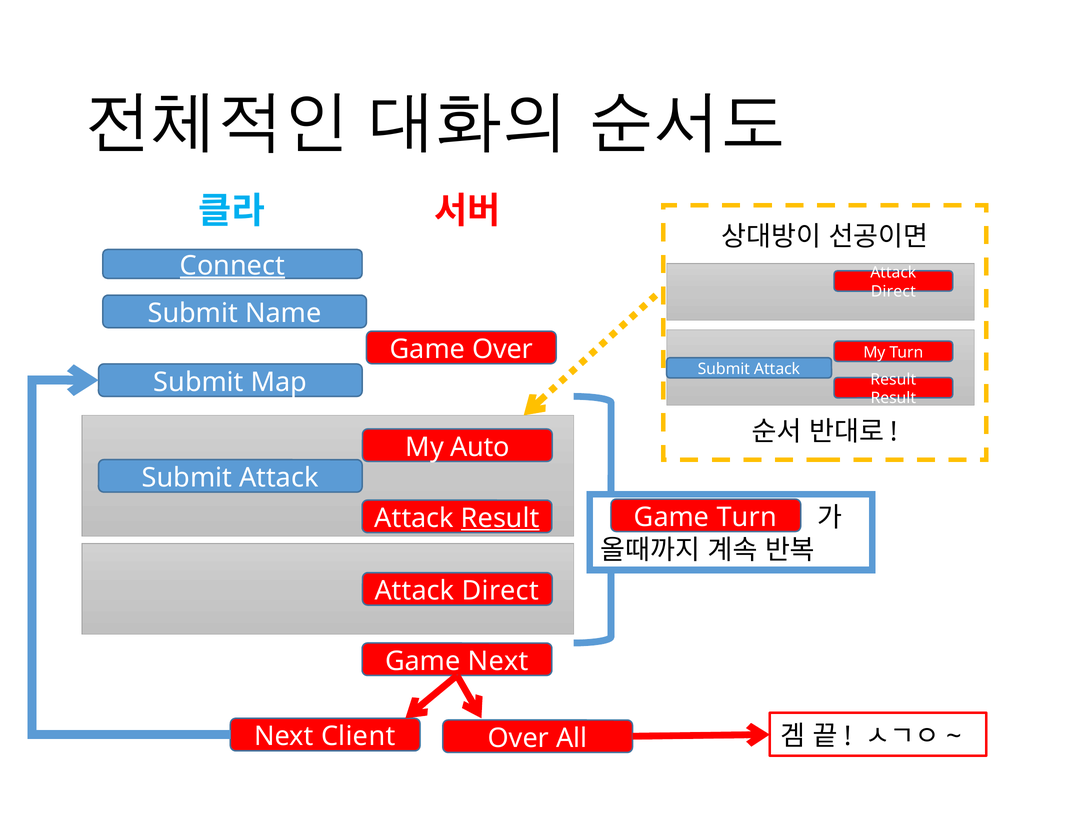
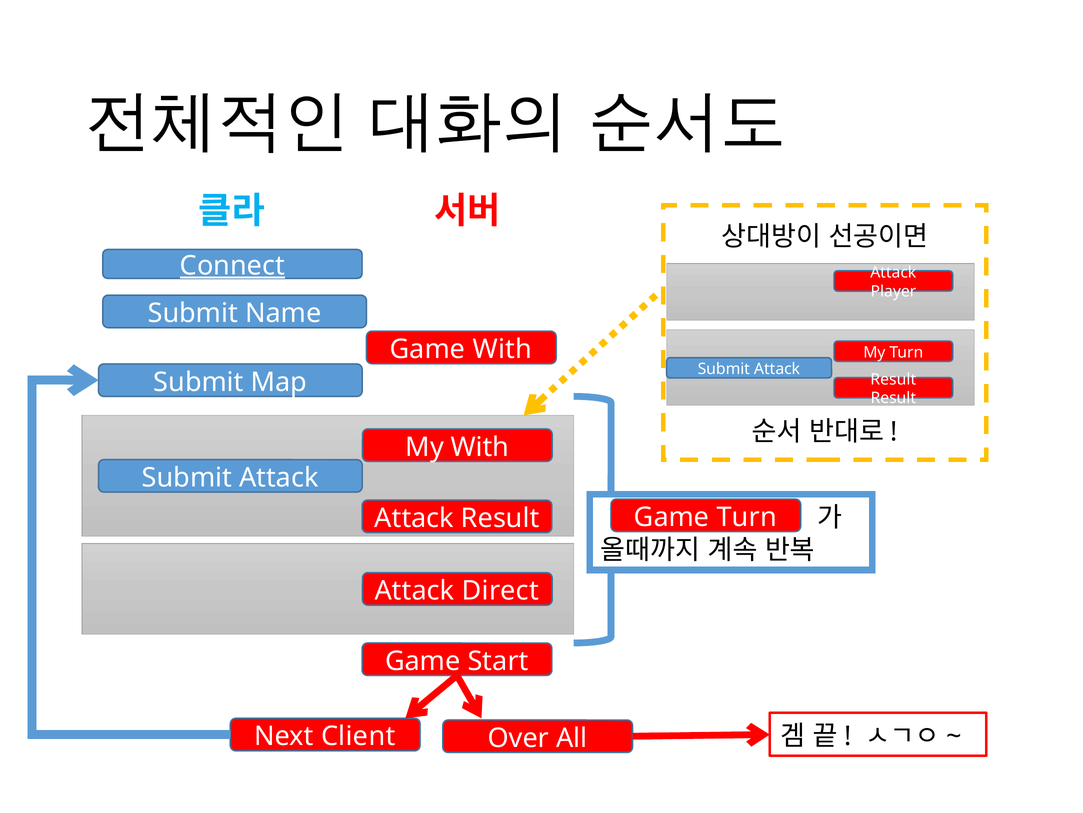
Direct: Direct -> Player (893, 291)
Game Over: Over -> With (502, 349)
My Auto: Auto -> With (480, 447)
Result underline: present -> none (500, 518)
Next: Next -> Start (498, 661)
